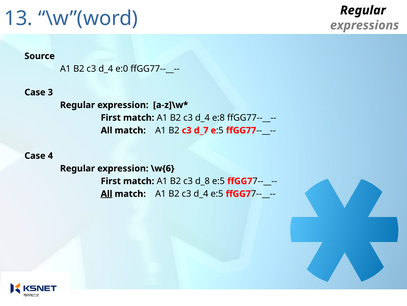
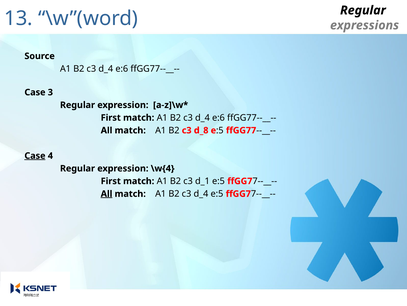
e:0: e:0 -> e:6 (122, 69)
e:8: e:8 -> e:6 (218, 117)
d_7: d_7 -> d_8 (201, 130)
Case underline: none -> present (35, 155)
\w{6: \w{6 -> \w{4 (163, 168)
d_8: d_8 -> d_1 (202, 181)
